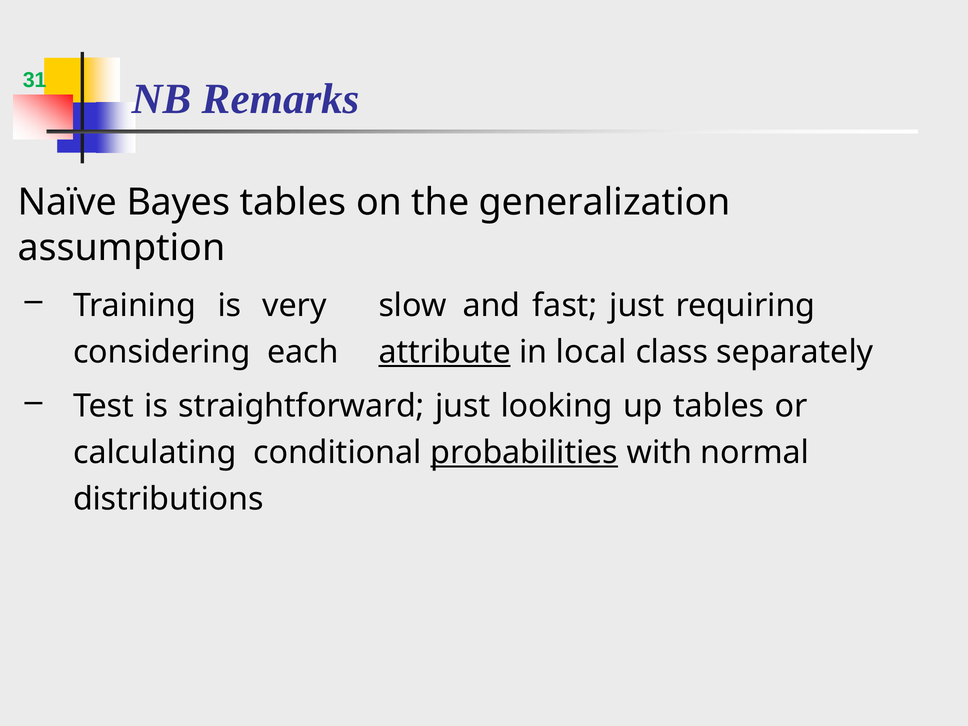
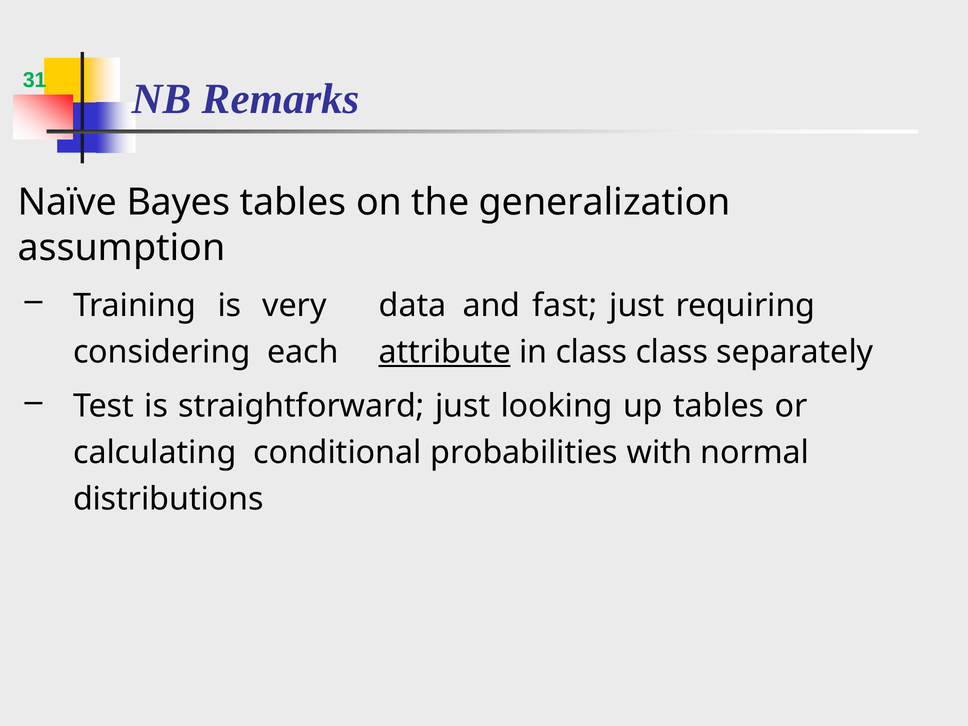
slow: slow -> data (413, 306)
in local: local -> class (591, 352)
probabilities underline: present -> none (524, 453)
